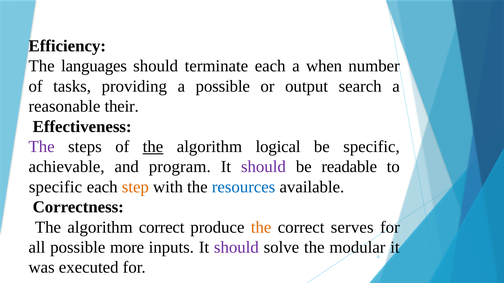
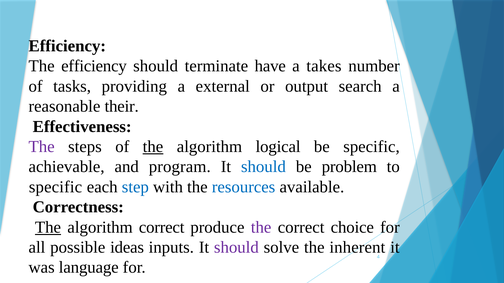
The languages: languages -> efficiency (94, 66)
terminate each: each -> have (270, 66)
when: when -> takes (324, 66)
a possible: possible -> external (223, 86)
should colour: purple -> blue (263, 167)
readable: readable -> problem (349, 167)
step colour: orange -> blue (135, 187)
The underline: none -> present (48, 228)
the colour: orange -> purple (261, 228)
serves: serves -> choice (352, 228)
more: more -> ideas (127, 248)
modular: modular -> inherent (357, 248)
executed: executed -> language (89, 268)
